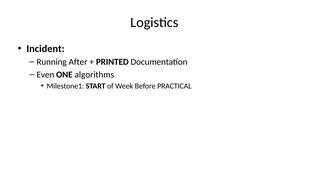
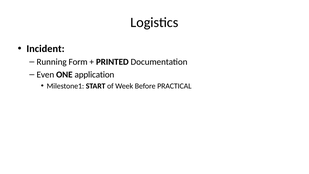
After: After -> Form (78, 62)
algorithms: algorithms -> application (94, 75)
